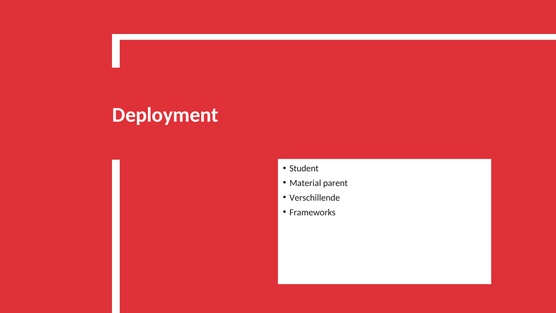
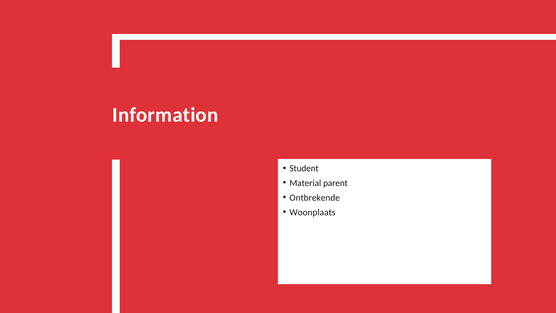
Deployment: Deployment -> Information (165, 115)
Verschillende: Verschillende -> Ontbrekende (315, 198)
Frameworks: Frameworks -> Woonplaats (312, 212)
